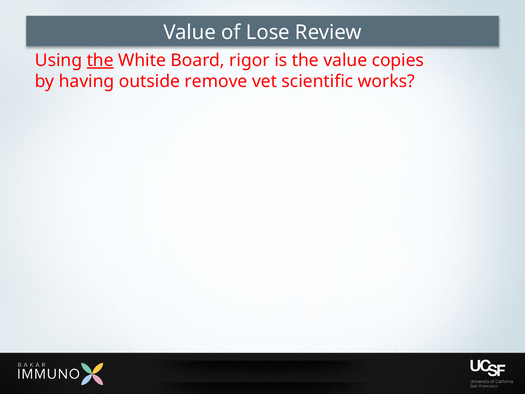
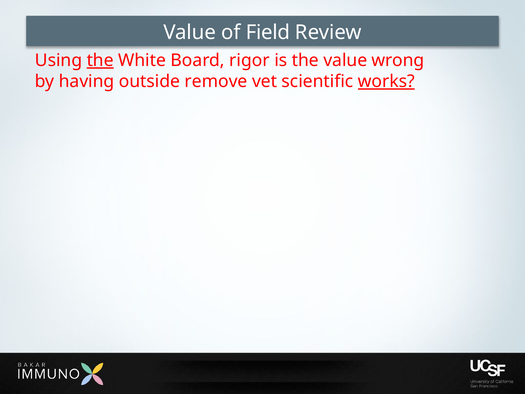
Lose: Lose -> Field (268, 32)
copies: copies -> wrong (398, 60)
works underline: none -> present (386, 81)
